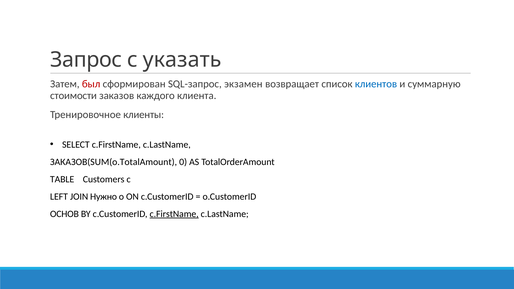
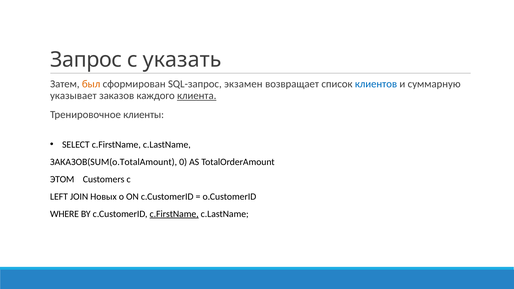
был colour: red -> orange (91, 84)
стоимости: стоимости -> указывает (73, 96)
клиента underline: none -> present (197, 96)
TABLE: TABLE -> ЭТОМ (62, 179)
Нужно: Нужно -> Новых (103, 197)
ОСНОВ: ОСНОВ -> WHERE (64, 214)
